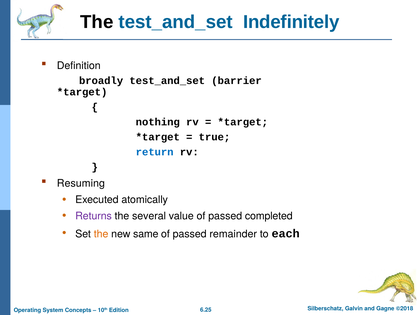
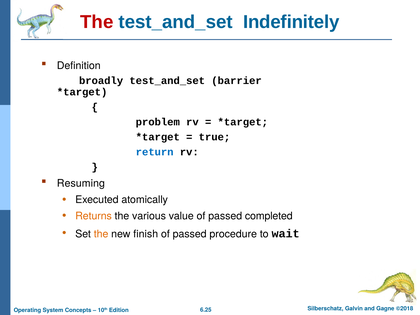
The colour: black -> red (97, 22)
nothing: nothing -> problem (158, 122)
Returns colour: purple -> orange (94, 216)
several: several -> various (149, 216)
same: same -> finish (146, 234)
remainder: remainder -> procedure (233, 234)
each: each -> wait (286, 233)
